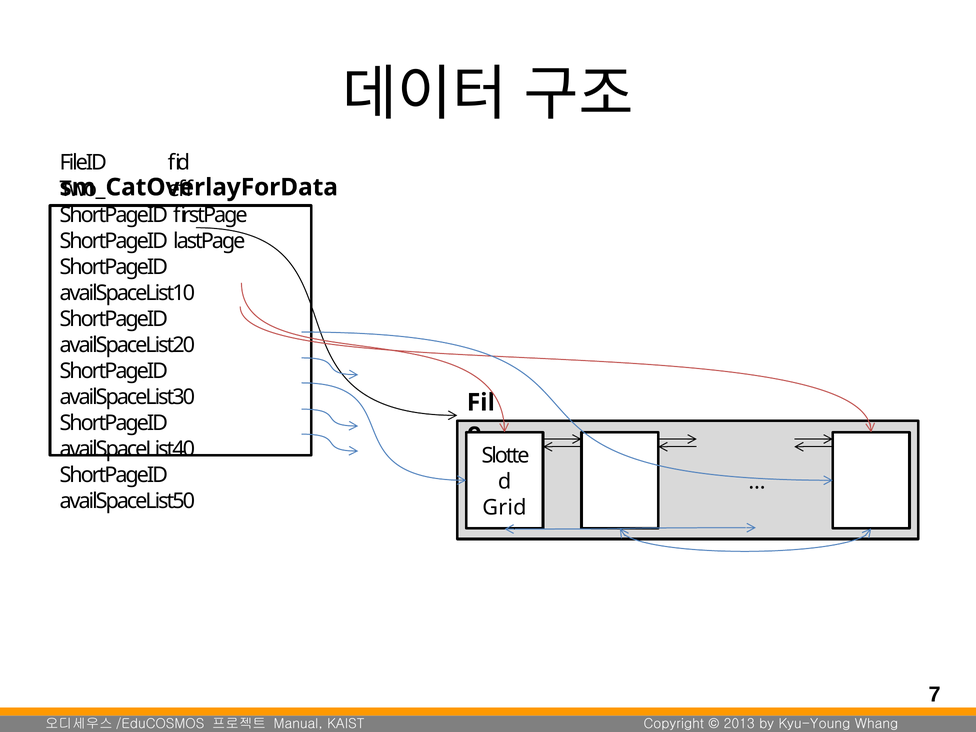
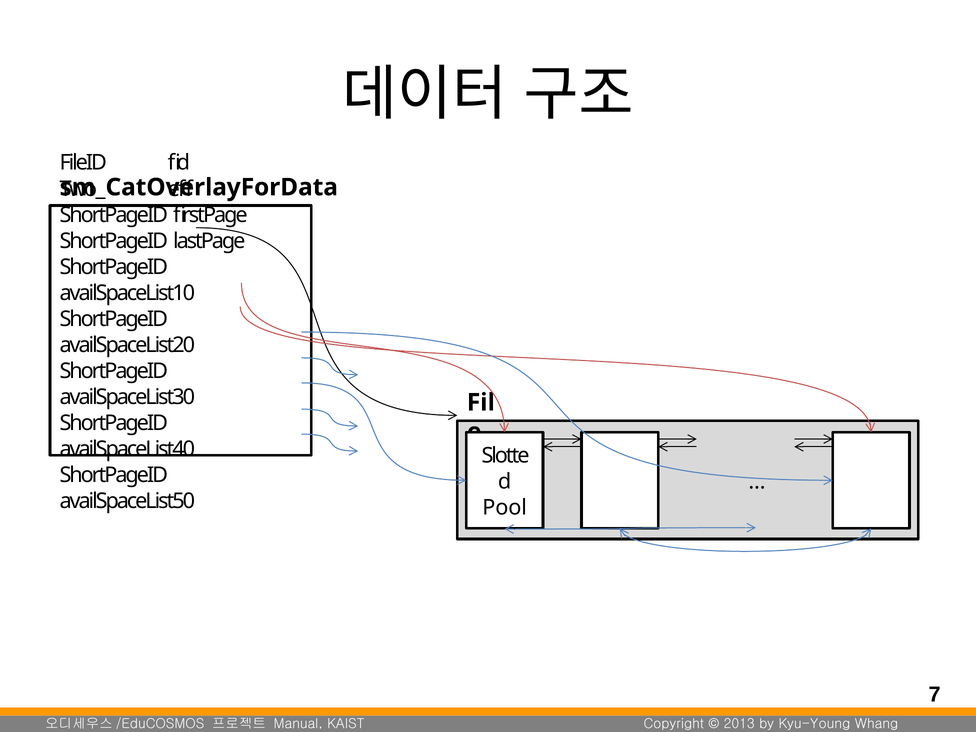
Grid: Grid -> Pool (505, 508)
